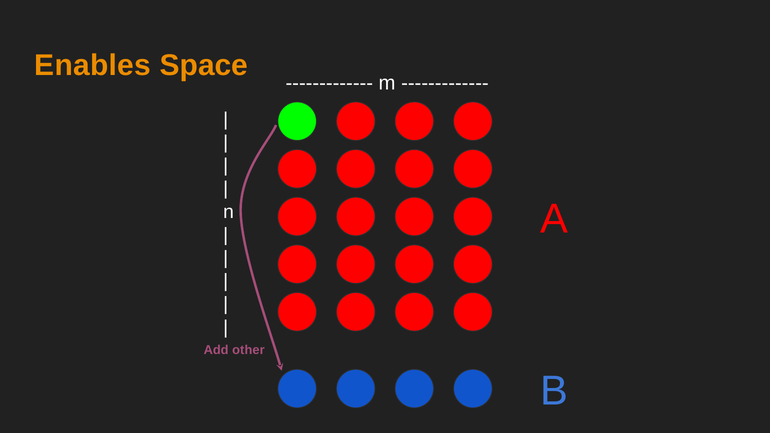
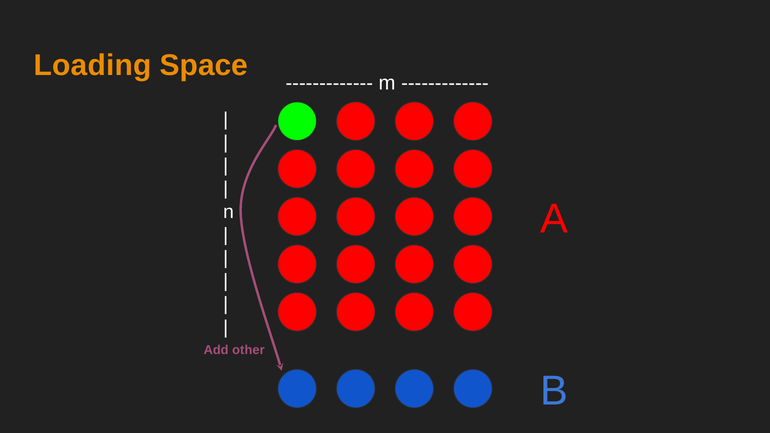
Enables: Enables -> Loading (93, 65)
